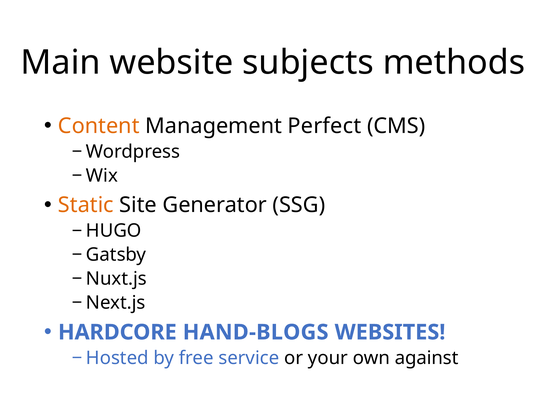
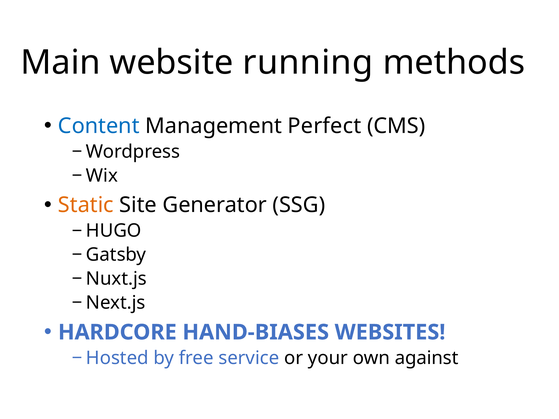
subjects: subjects -> running (308, 63)
Content colour: orange -> blue (99, 126)
HAND-BLOGS: HAND-BLOGS -> HAND-BIASES (256, 332)
